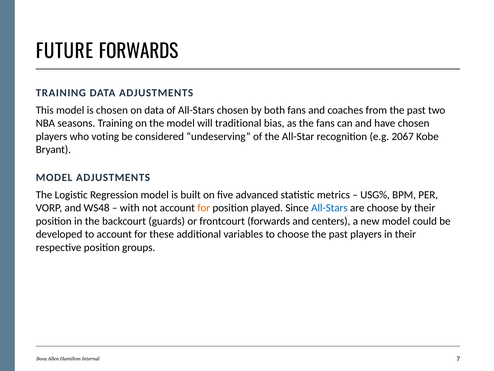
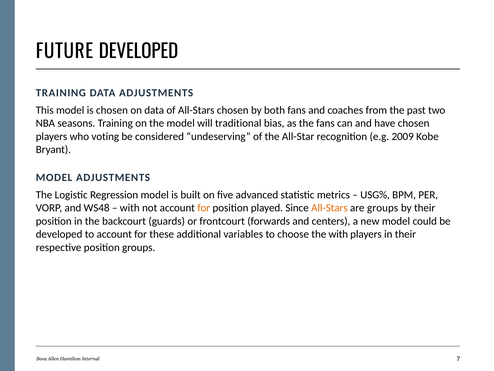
FUTURE FORWARDS: FORWARDS -> DEVELOPED (139, 52)
2067: 2067 -> 2009 (403, 136)
All-Stars colour: blue -> orange (329, 208)
are choose: choose -> groups (383, 208)
choose the past: past -> with (338, 234)
